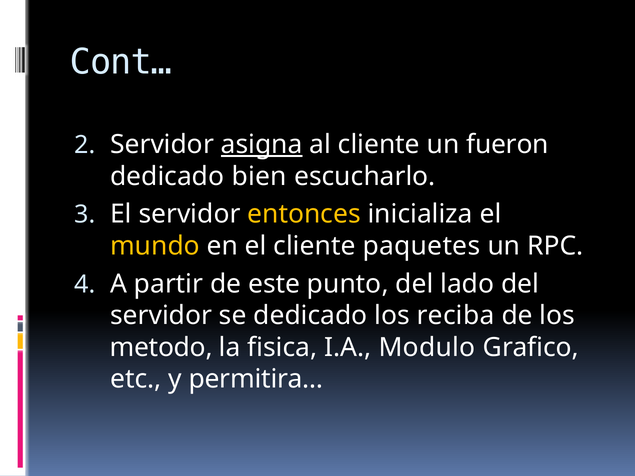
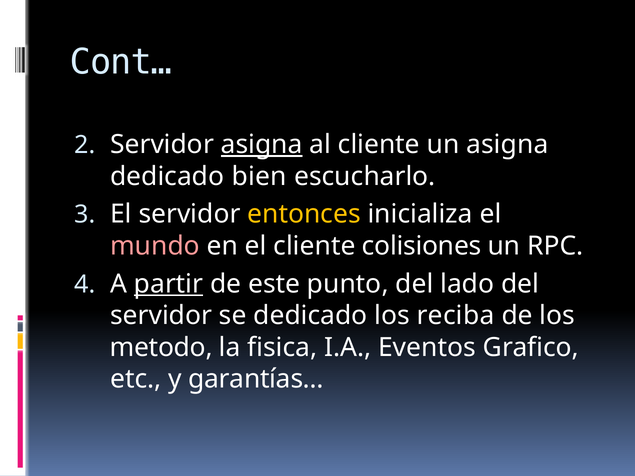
un fueron: fueron -> asigna (507, 145)
mundo colour: yellow -> pink (155, 246)
paquetes: paquetes -> colisiones (422, 246)
partir underline: none -> present (169, 284)
Modulo: Modulo -> Eventos (427, 348)
permitira…: permitira… -> garantías… (256, 379)
